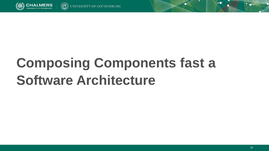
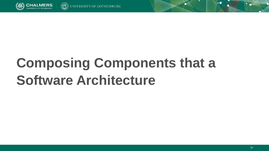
fast: fast -> that (192, 63)
